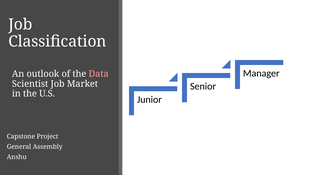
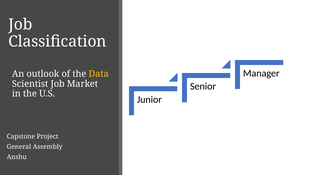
Data colour: pink -> yellow (99, 74)
